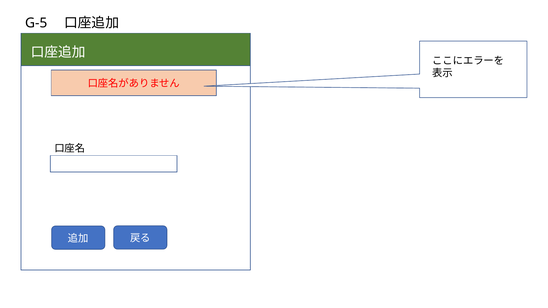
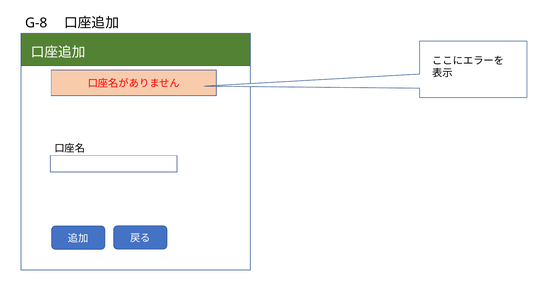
G-5: G-5 -> G-8 (36, 23)
